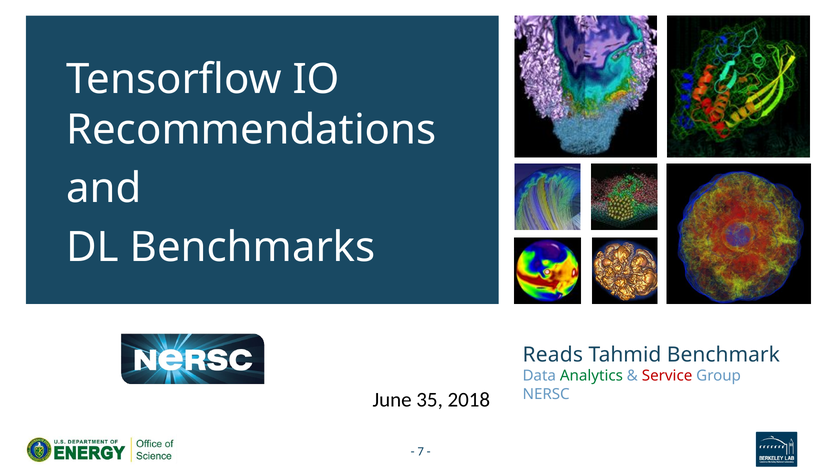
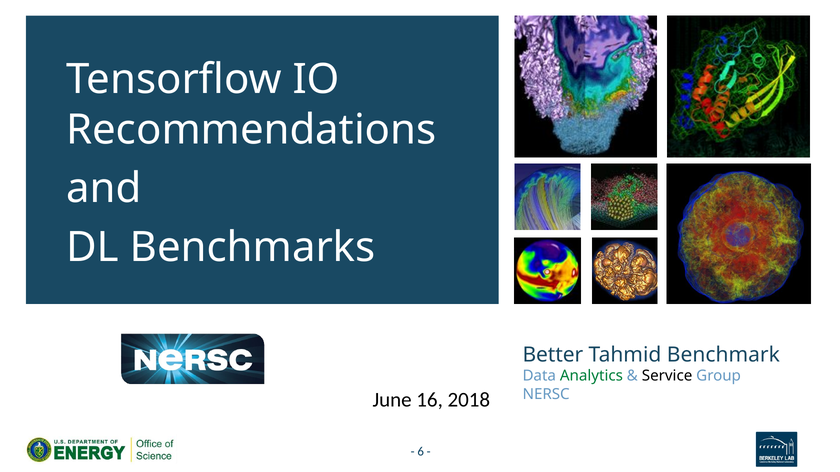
Reads: Reads -> Better (553, 355)
Service colour: red -> black (667, 376)
35: 35 -> 16 (430, 400)
7: 7 -> 6 (421, 452)
